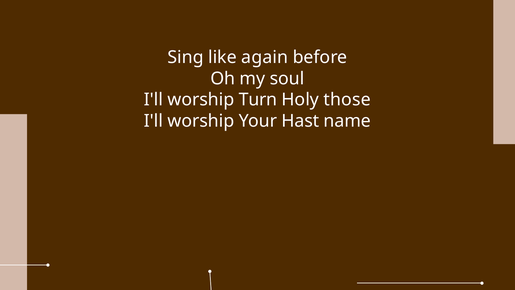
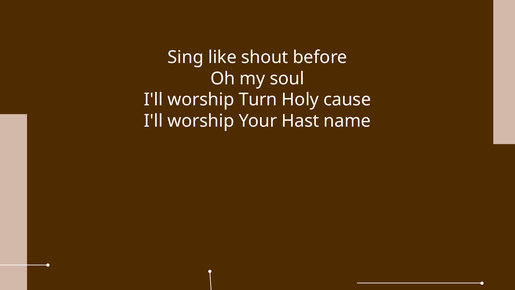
again: again -> shout (265, 57)
those: those -> cause (347, 100)
